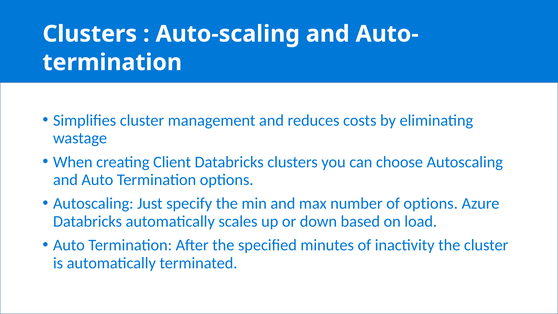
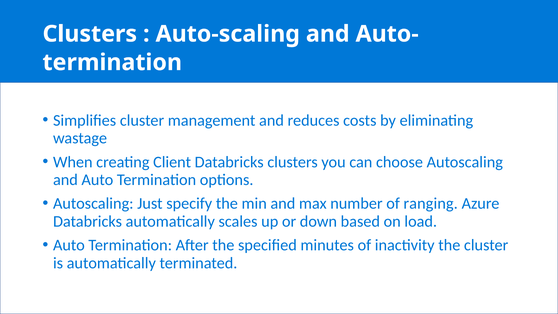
of options: options -> ranging (431, 203)
